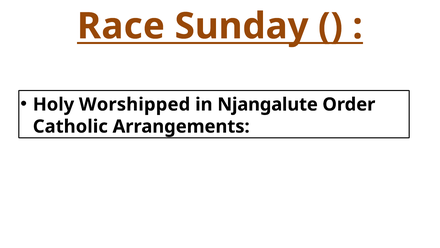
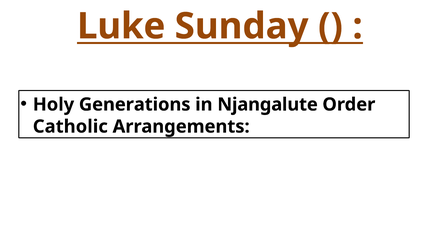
Race: Race -> Luke (121, 26)
Worshipped: Worshipped -> Generations (135, 104)
